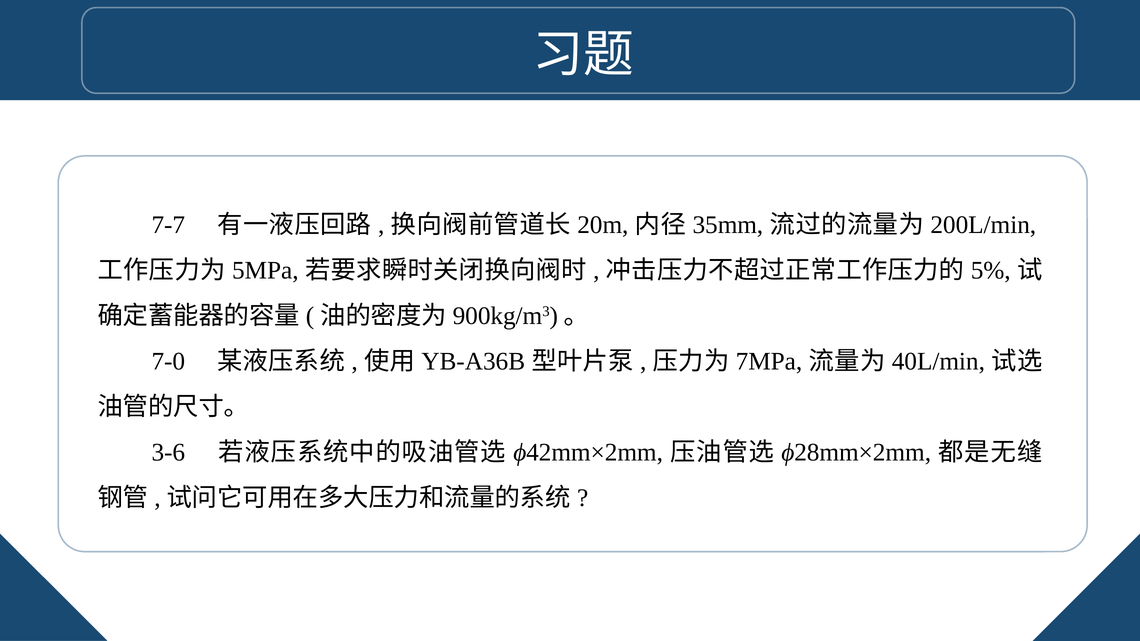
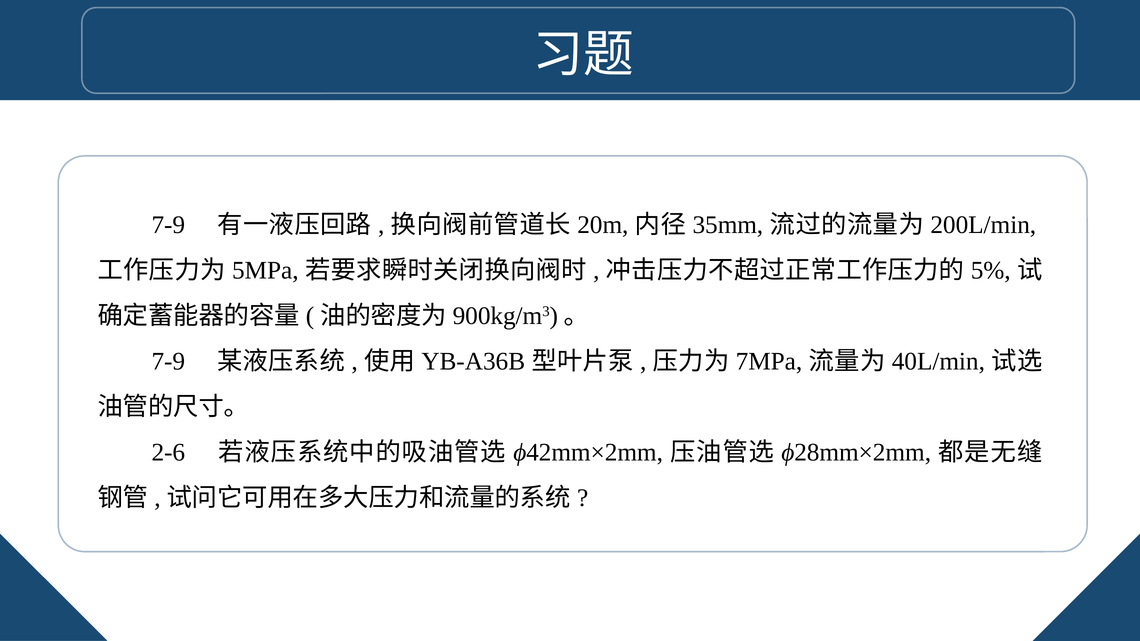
7-7: 7-7 -> 7-9 (168, 225)
7-0: 7-0 -> 7-9 (168, 361)
3-6: 3-6 -> 2-6 (168, 453)
